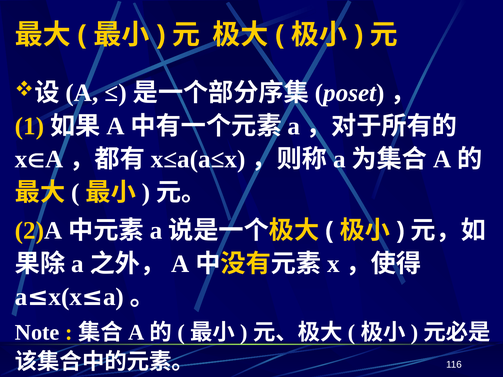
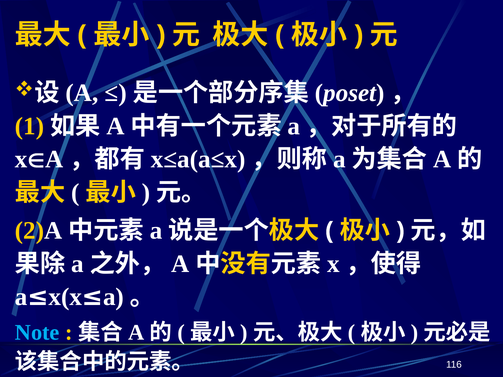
Note colour: white -> light blue (37, 333)
